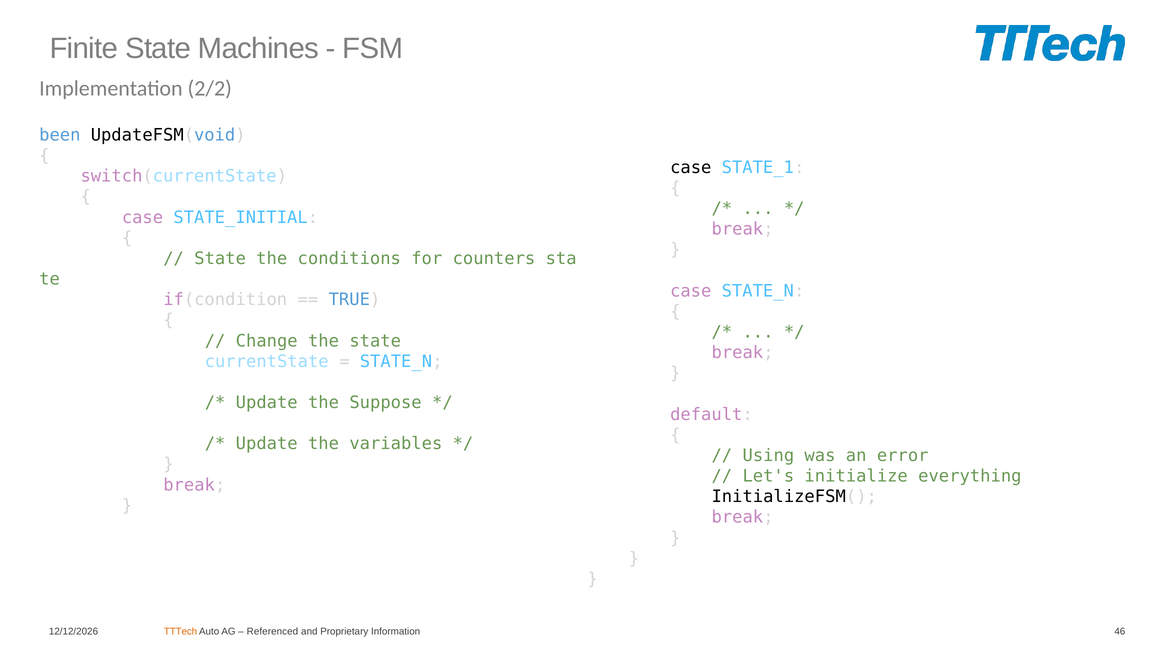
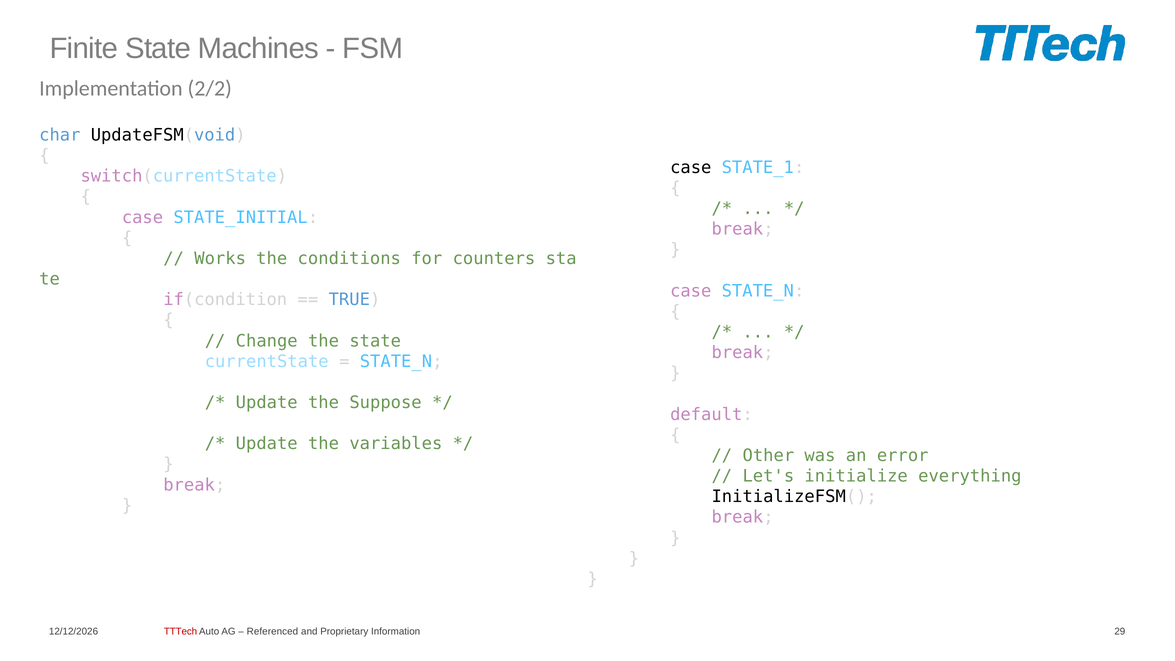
been: been -> char (60, 135)
State: State -> Works (220, 259)
Using: Using -> Other (768, 456)
TTTech colour: orange -> red (181, 631)
46: 46 -> 29 (1120, 631)
